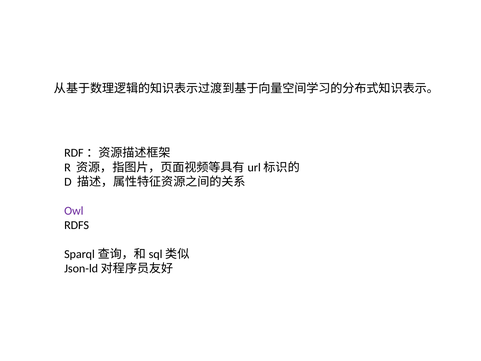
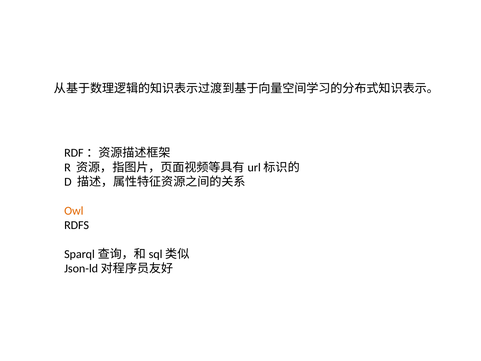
Owl colour: purple -> orange (74, 211)
